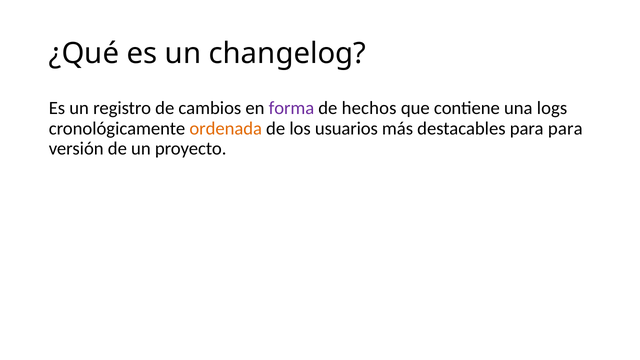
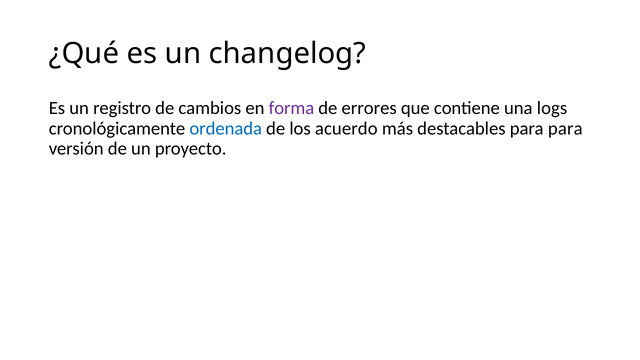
hechos: hechos -> errores (369, 108)
ordenada colour: orange -> blue (226, 128)
usuarios: usuarios -> acuerdo (346, 128)
